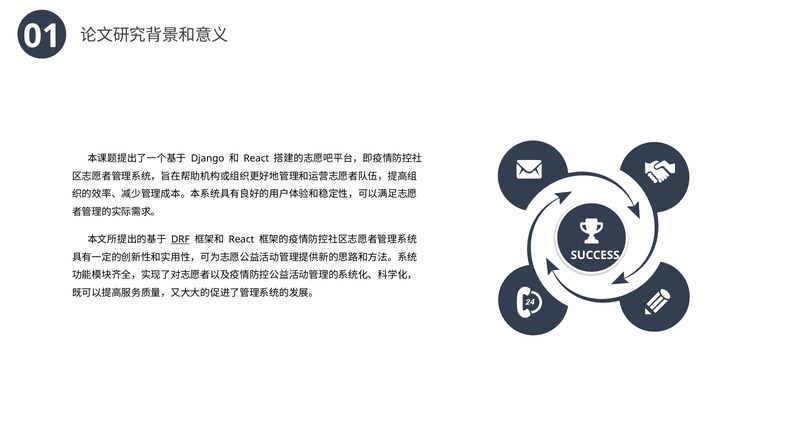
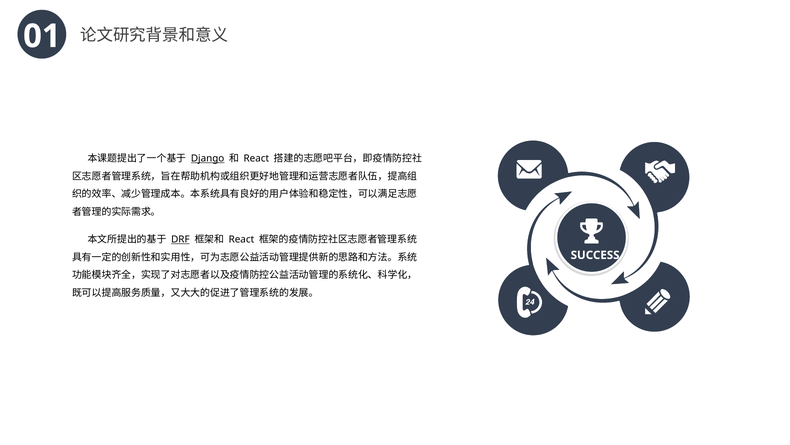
Django underline: none -> present (208, 158)
